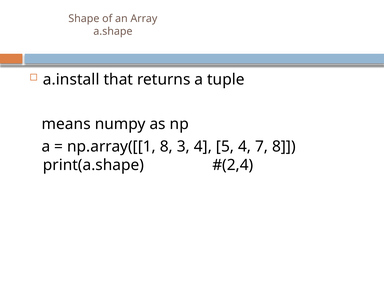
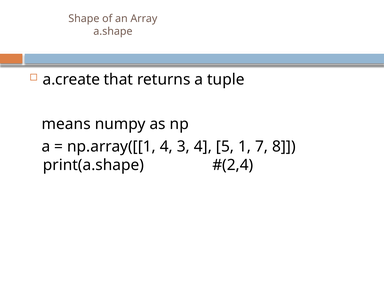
a.install: a.install -> a.create (71, 79)
np.array([[1 8: 8 -> 4 (166, 146)
5 4: 4 -> 1 (245, 146)
